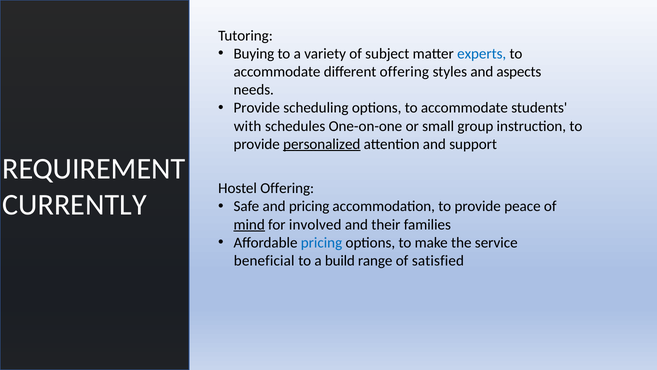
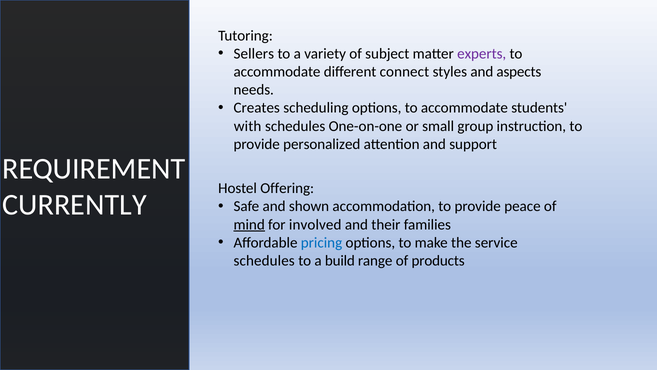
Buying: Buying -> Sellers (254, 54)
experts colour: blue -> purple (482, 54)
different offering: offering -> connect (404, 72)
Provide: Provide -> Creates (257, 108)
personalized underline: present -> none (322, 144)
and pricing: pricing -> shown (309, 206)
beneficial: beneficial -> schedules (264, 260)
satisfied: satisfied -> products (438, 260)
